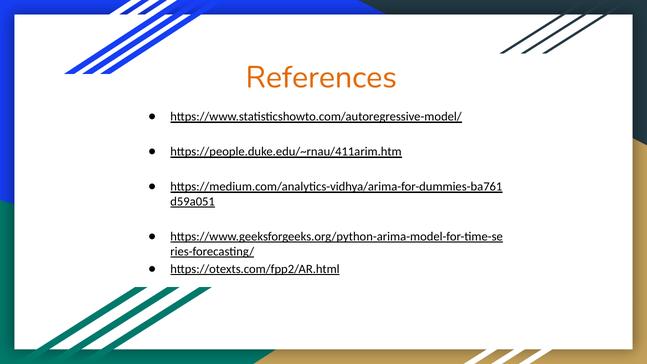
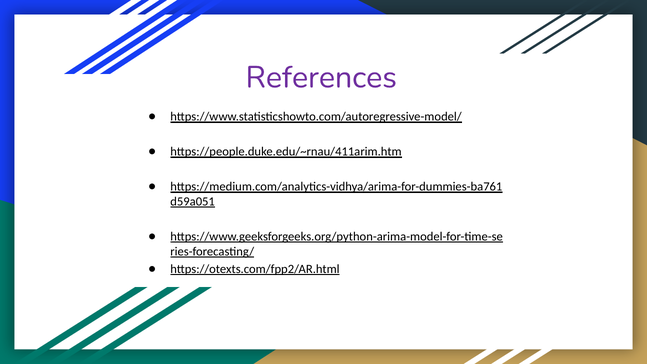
References colour: orange -> purple (321, 77)
